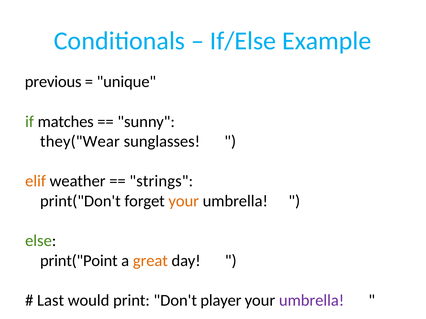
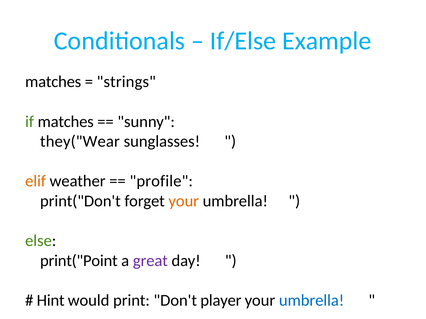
previous: previous -> matches (53, 82)
unique: unique -> strings (126, 82)
strings: strings -> profile (161, 181)
great colour: orange -> purple (150, 261)
Last: Last -> Hint (51, 301)
umbrella colour: purple -> blue (312, 301)
